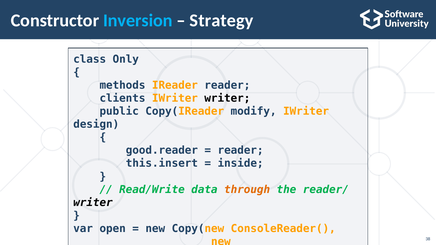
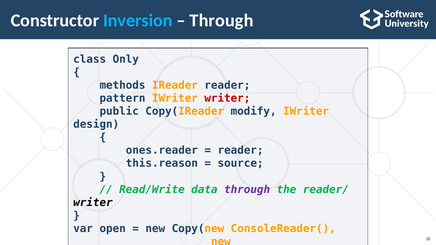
Strategy: Strategy -> Through (222, 21)
clients: clients -> pattern (122, 98)
writer colour: black -> red (227, 98)
good.reader: good.reader -> ones.reader (162, 151)
this.insert: this.insert -> this.reason (162, 164)
inside: inside -> source (241, 164)
through colour: orange -> purple (247, 190)
